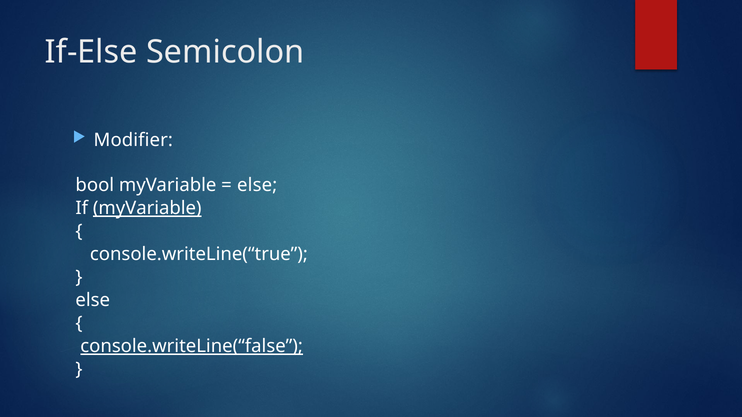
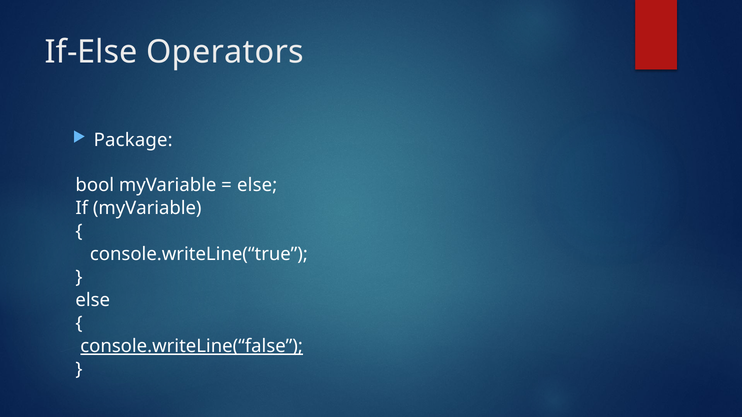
Semicolon: Semicolon -> Operators (225, 52)
Modifier: Modifier -> Package (133, 140)
myVariable underline: present -> none (147, 208)
